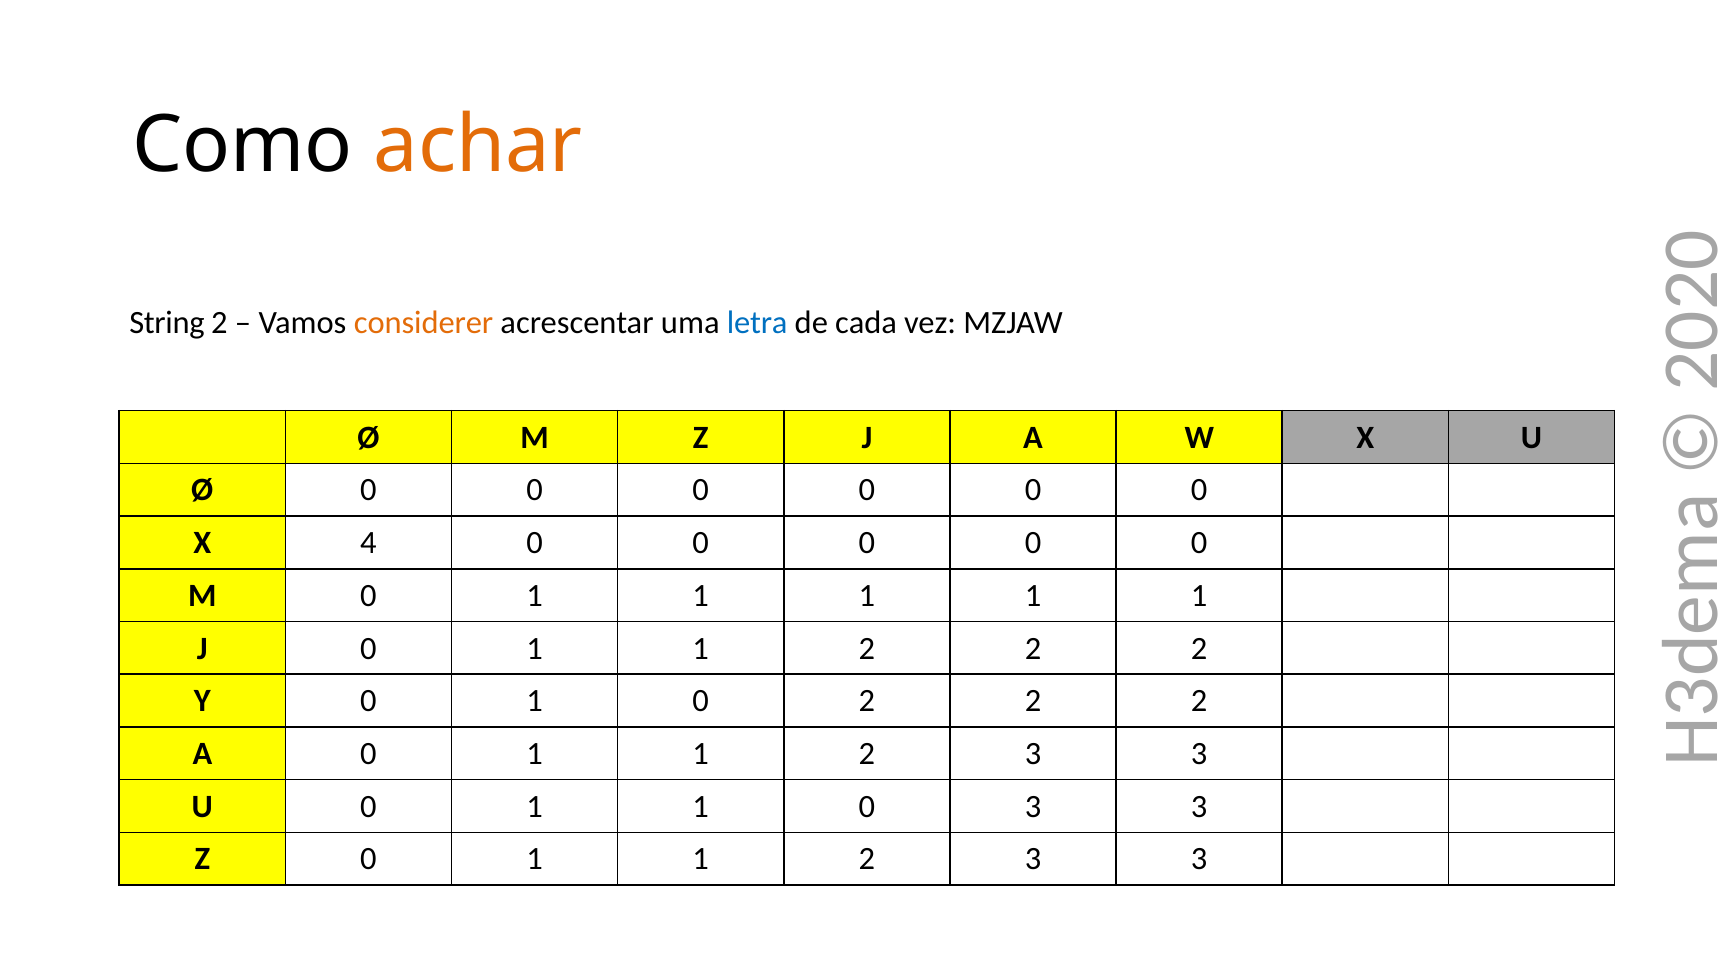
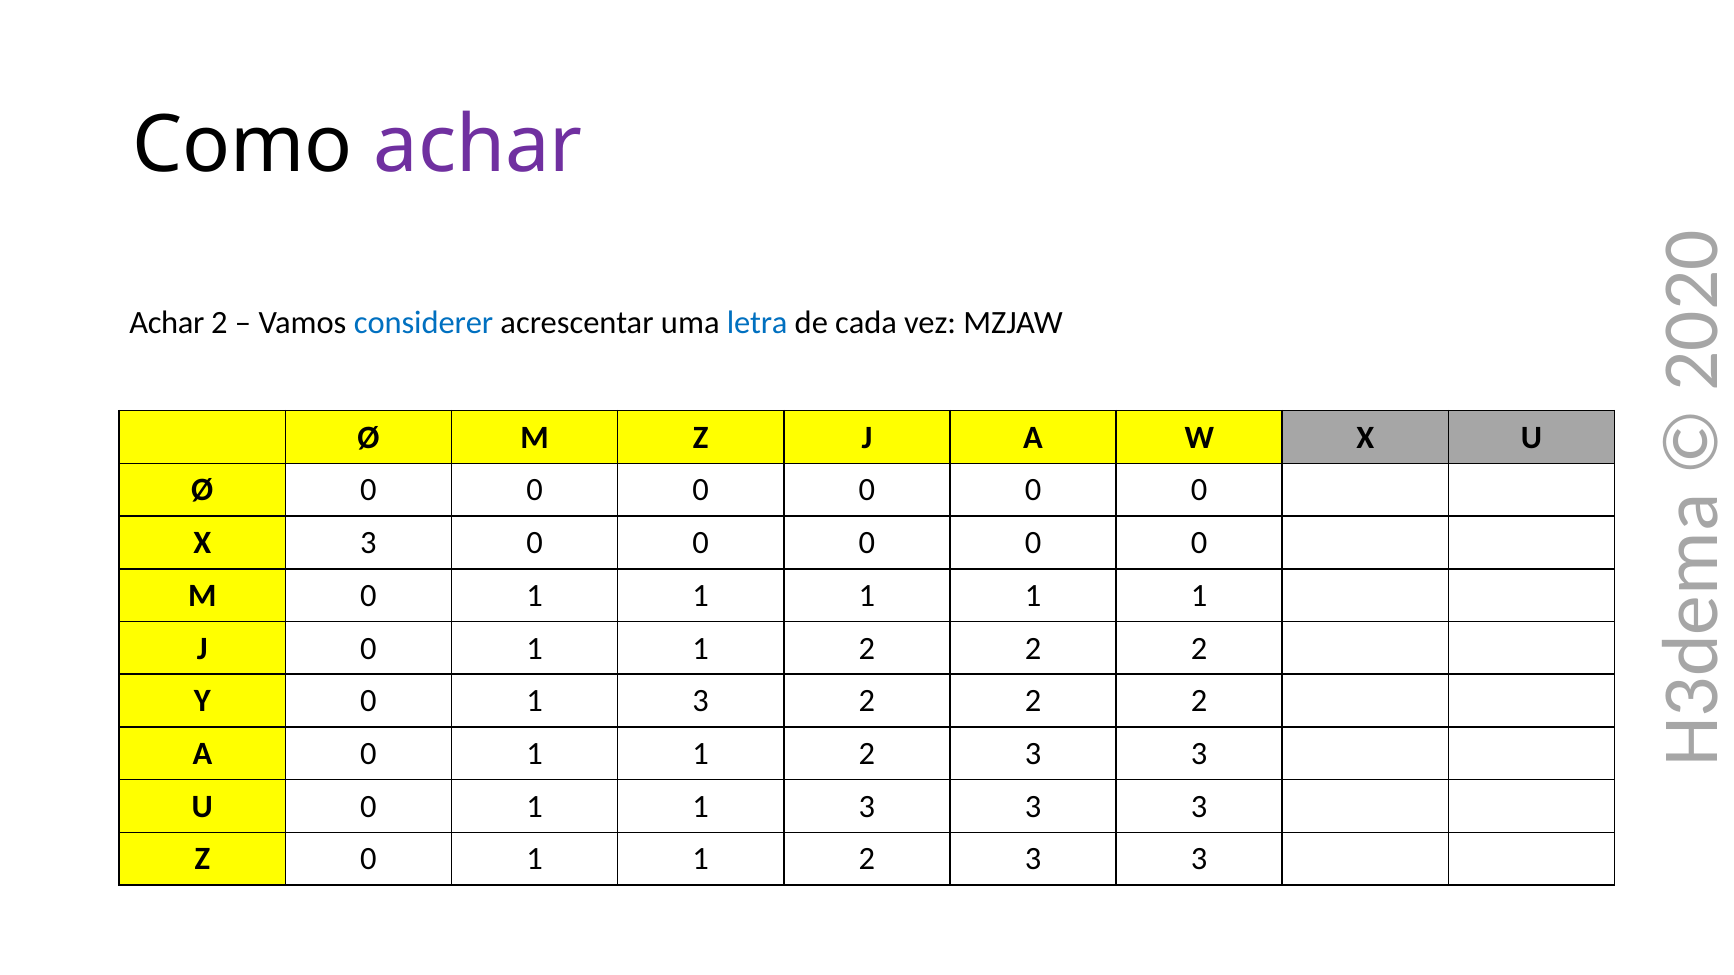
achar colour: orange -> purple (478, 146)
String: String -> Achar (167, 323)
considerer colour: orange -> blue (424, 323)
X 4: 4 -> 3 (368, 543)
0 1 0: 0 -> 3 (701, 701)
1 1 0: 0 -> 3 (867, 807)
